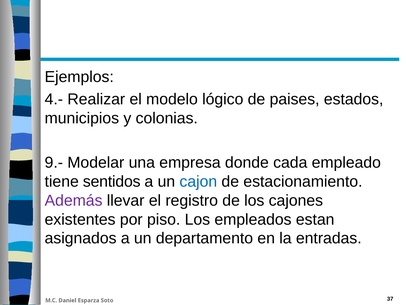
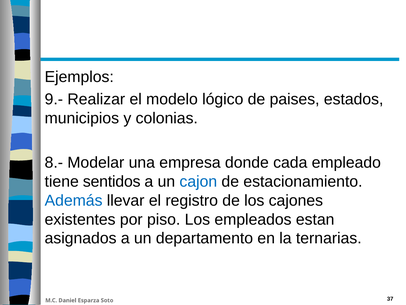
4.-: 4.- -> 9.- (54, 99)
9.-: 9.- -> 8.- (54, 162)
Además colour: purple -> blue (74, 200)
entradas: entradas -> ternarias (329, 238)
